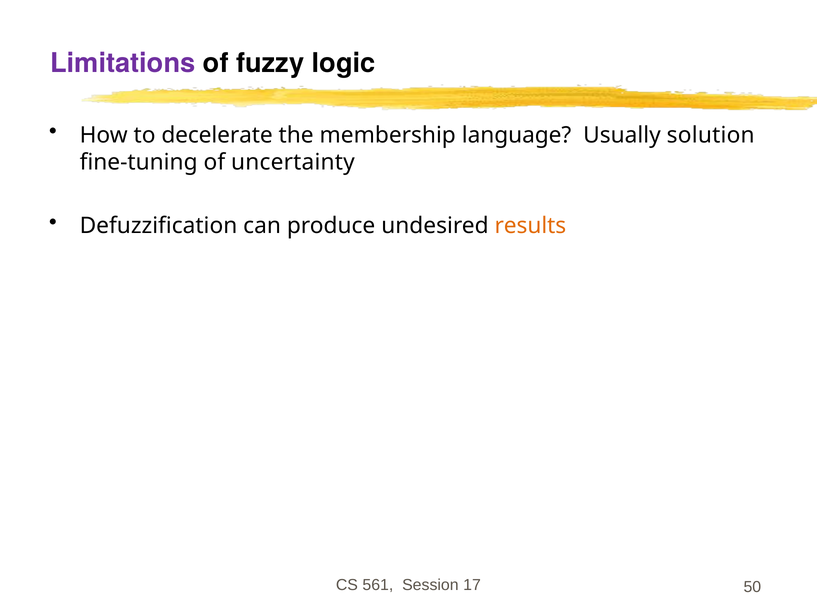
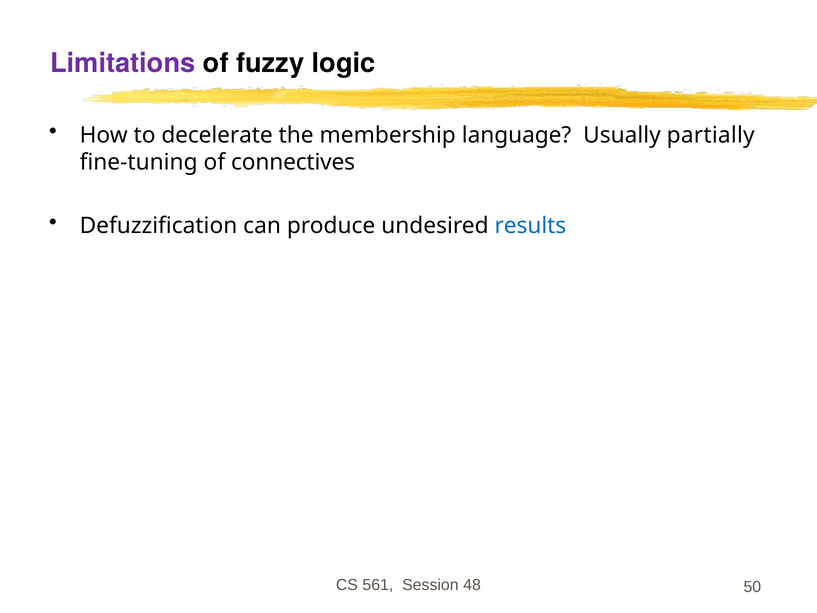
solution: solution -> partially (711, 135)
uncertainty: uncertainty -> connectives (293, 162)
results colour: orange -> blue (530, 226)
17: 17 -> 48 (472, 585)
